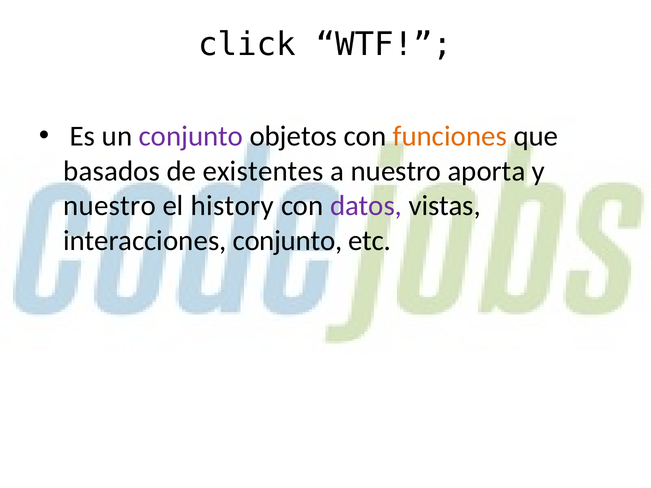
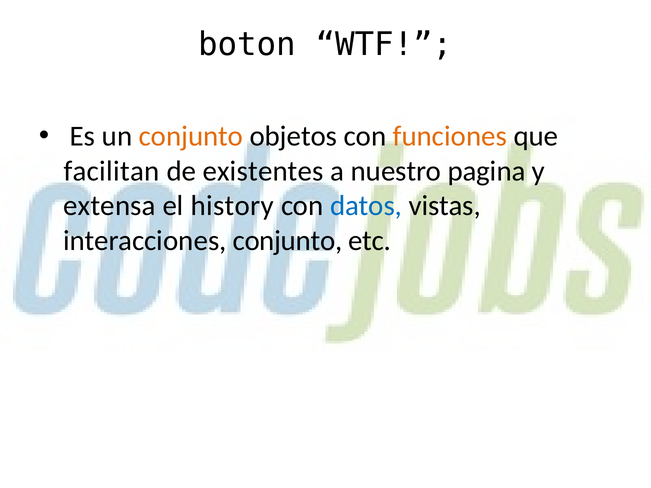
click: click -> boton (247, 45)
conjunto colour: purple -> orange (191, 136)
basados: basados -> facilitan (112, 171)
aporta: aporta -> pagina (487, 171)
nuestro: nuestro -> extensa (110, 206)
datos colour: purple -> blue (366, 206)
